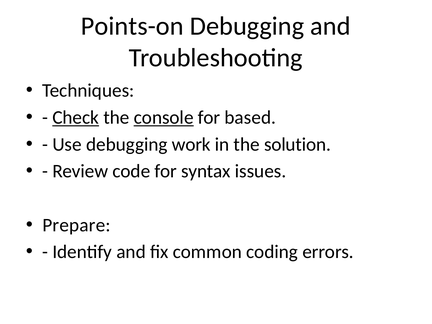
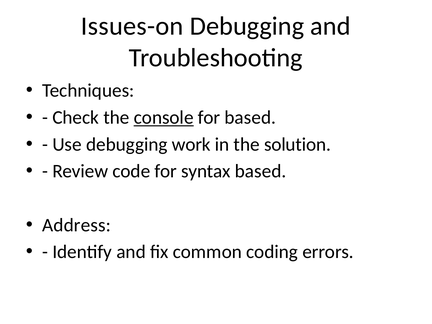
Points-on: Points-on -> Issues-on (132, 26)
Check underline: present -> none (76, 118)
syntax issues: issues -> based (261, 171)
Prepare: Prepare -> Address (77, 225)
